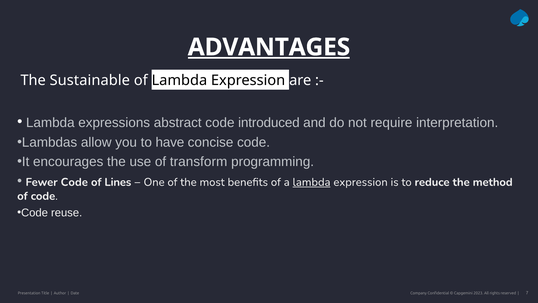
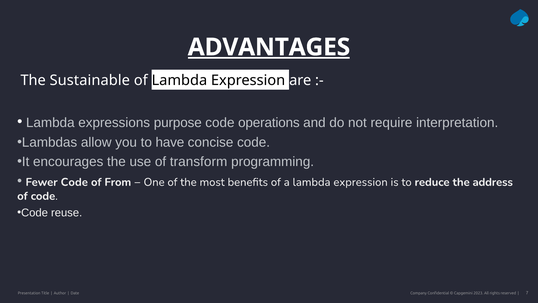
abstract: abstract -> purpose (178, 122)
introduced: introduced -> operations (269, 122)
Lines: Lines -> From (118, 182)
lambda underline: present -> none (312, 182)
method: method -> address (493, 182)
